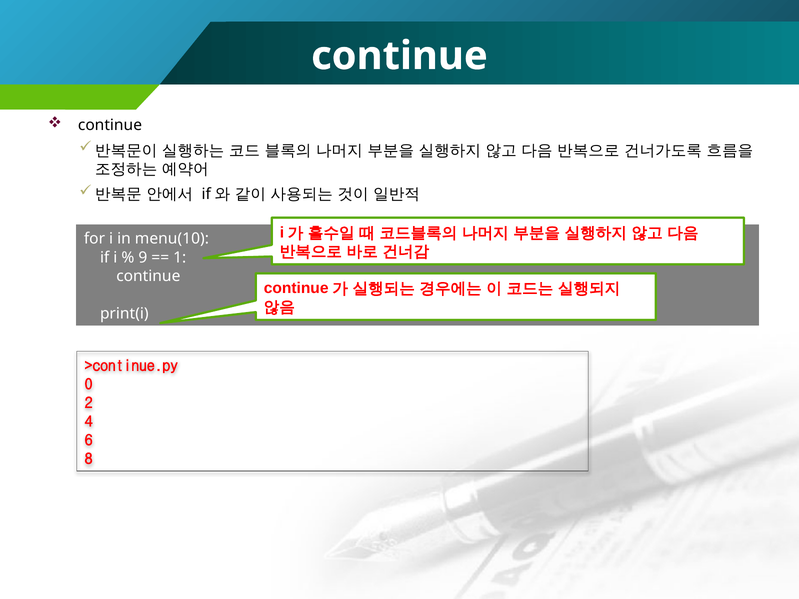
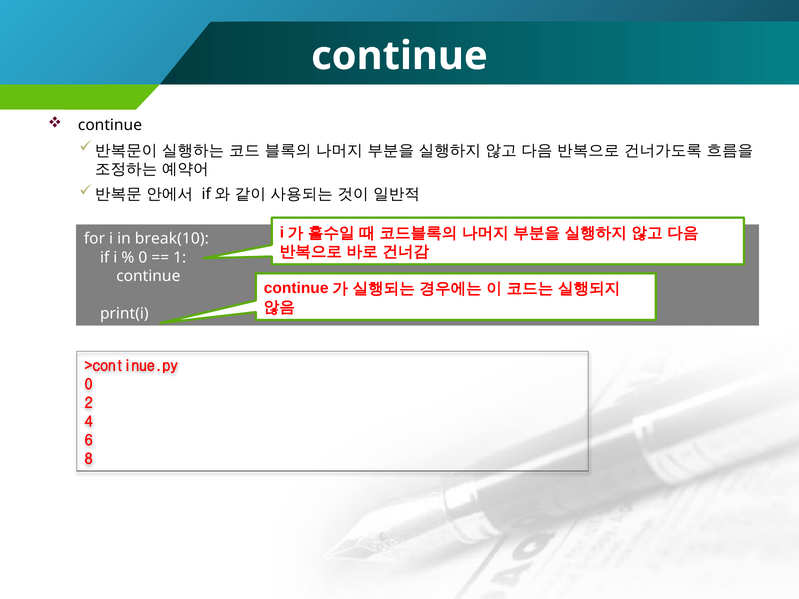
menu(10: menu(10 -> break(10 (172, 239)
9: 9 -> 0 (143, 258)
